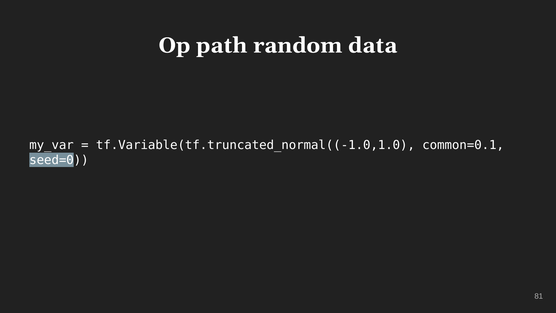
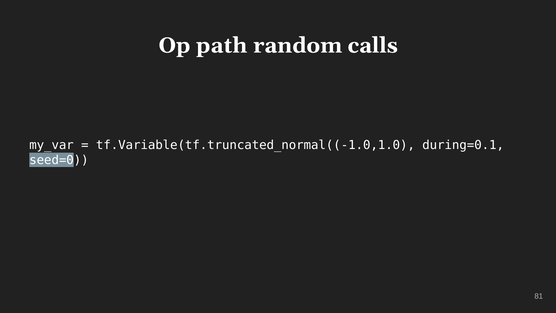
data: data -> calls (373, 45)
common=0.1: common=0.1 -> during=0.1 (463, 145)
